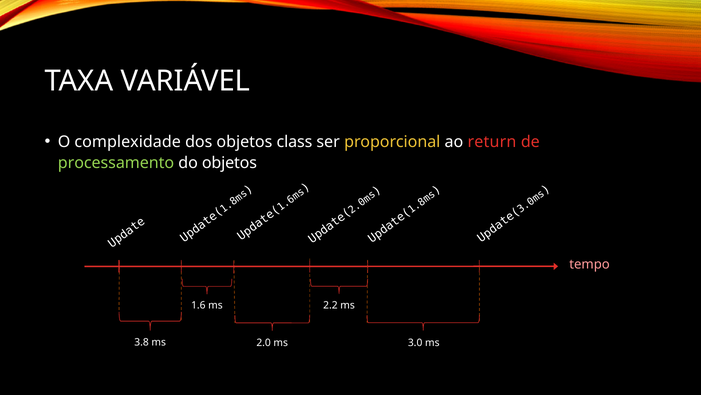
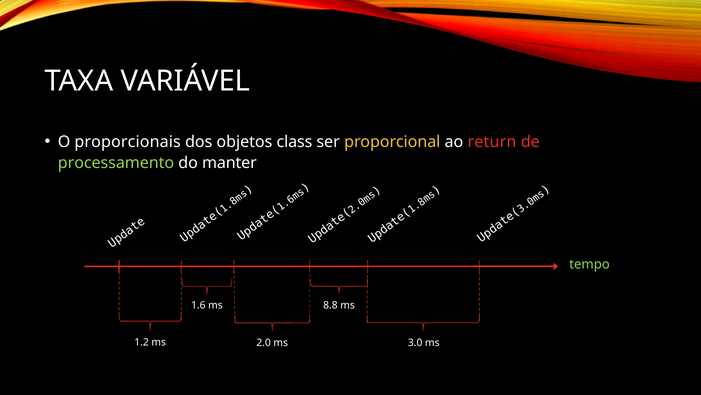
complexidade: complexidade -> proporcionais (128, 141)
do objetos: objetos -> manter (229, 163)
tempo colour: pink -> light green (590, 264)
2.2: 2.2 -> 8.8 (330, 305)
3.8: 3.8 -> 1.2 (142, 342)
